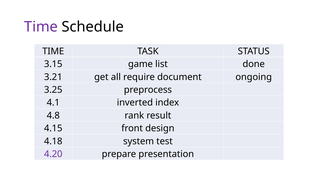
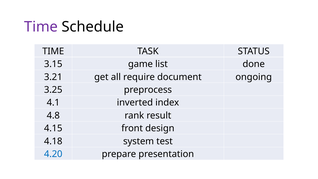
4.20 colour: purple -> blue (53, 154)
